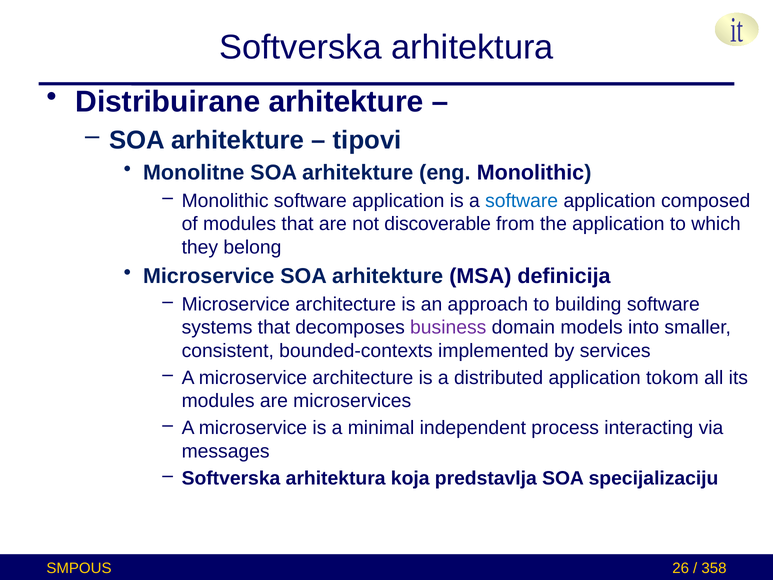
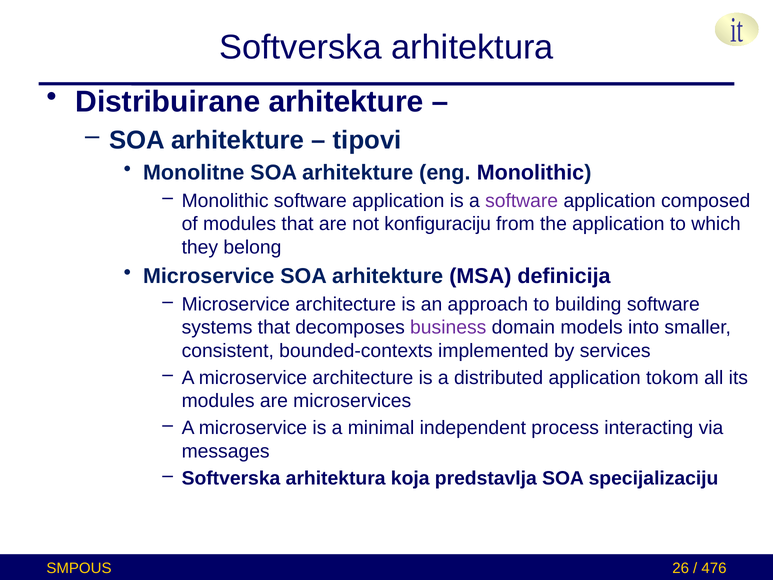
software colour: blue -> purple (522, 201)
discoverable: discoverable -> konfiguraciju (438, 224)
358: 358 -> 476 (714, 568)
